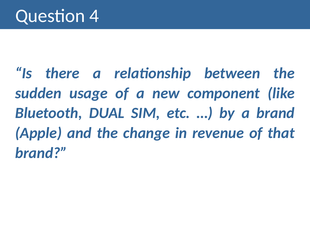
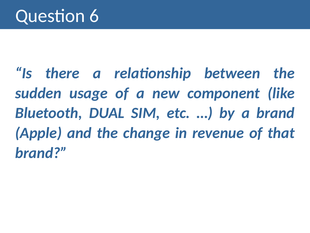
4: 4 -> 6 (94, 16)
